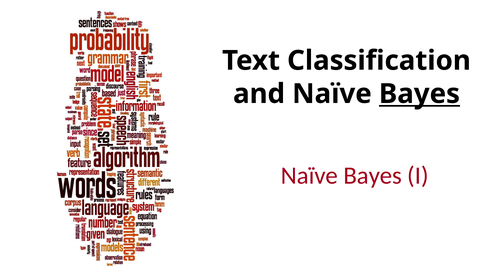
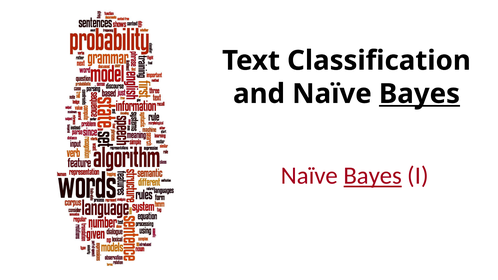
Bayes underline: none -> present (373, 176)
